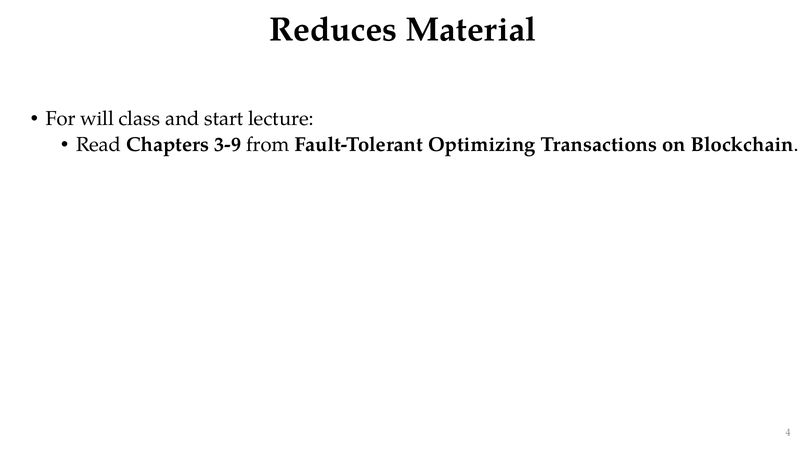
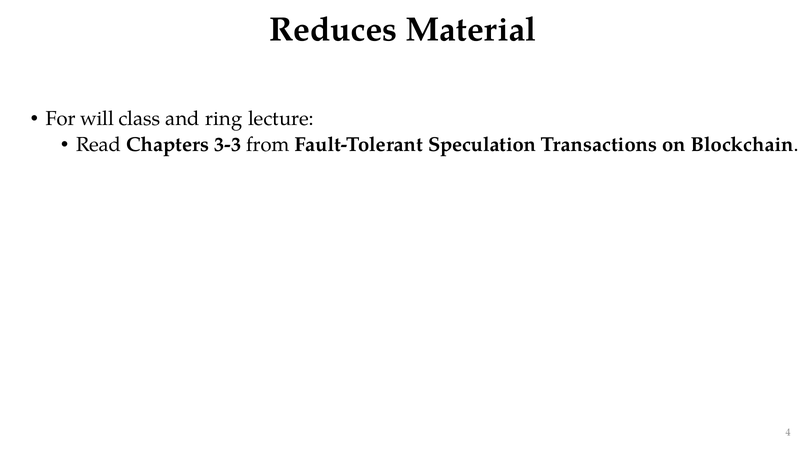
start: start -> ring (224, 119)
3-9: 3-9 -> 3-3 (228, 145)
Optimizing: Optimizing -> Speculation (482, 145)
